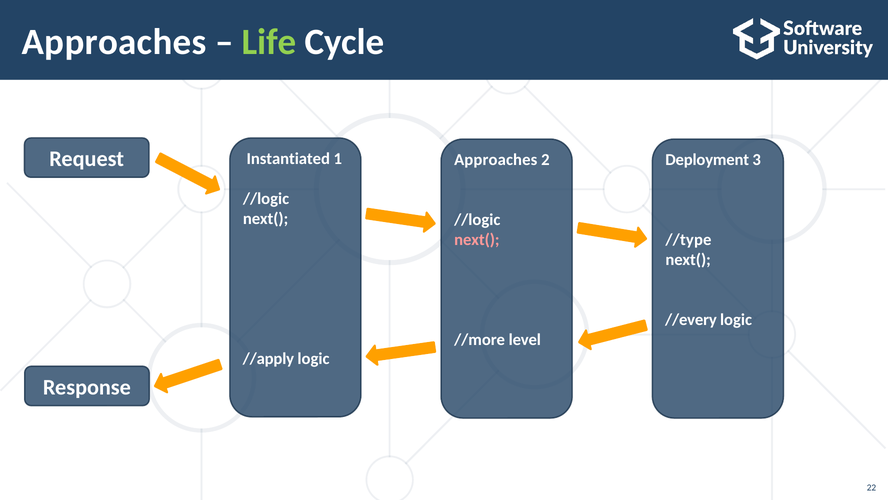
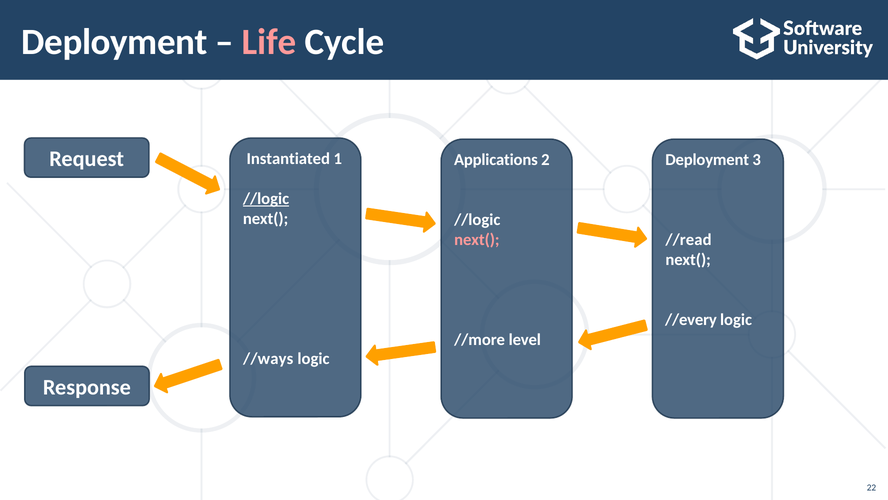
Approaches: Approaches -> Deployment (114, 42)
Life colour: light green -> pink (269, 42)
Approaches: Approaches -> Applications (496, 160)
//logic underline: none -> present (266, 199)
//type: //type -> //read (688, 240)
//apply: //apply -> //ways (268, 358)
